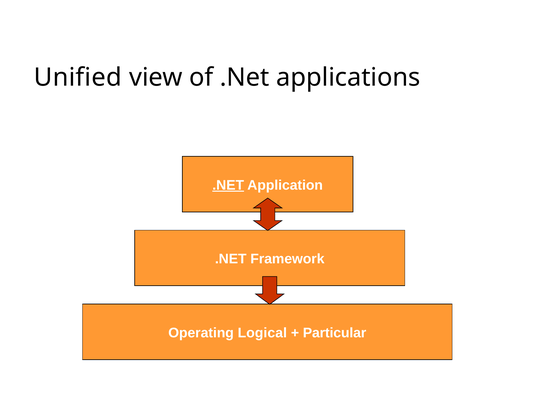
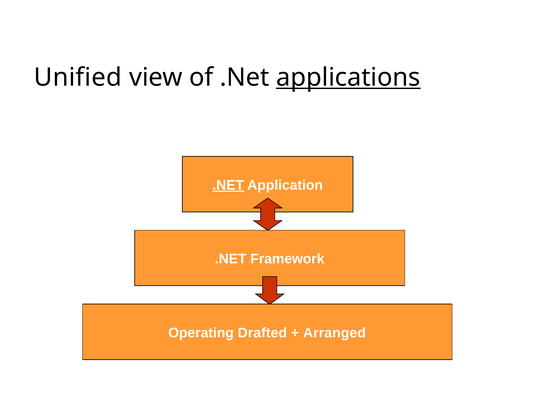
applications underline: none -> present (348, 77)
Logical: Logical -> Drafted (262, 333)
Particular: Particular -> Arranged (334, 333)
